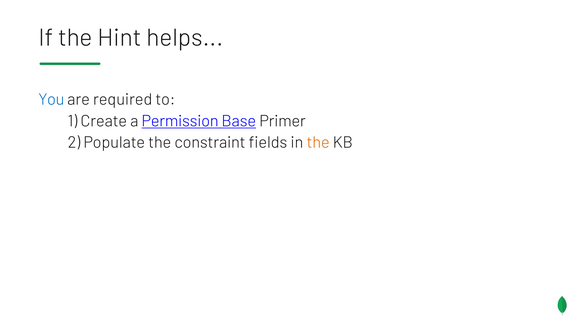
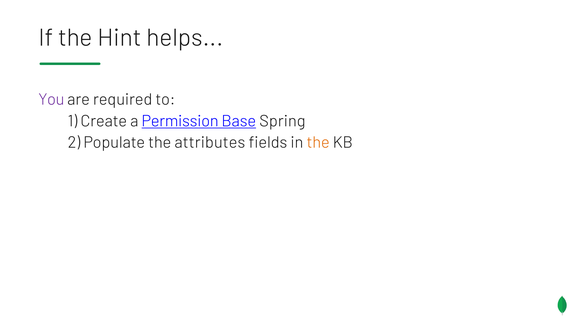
You colour: blue -> purple (51, 100)
Primer: Primer -> Spring (282, 121)
constraint: constraint -> attributes (210, 142)
